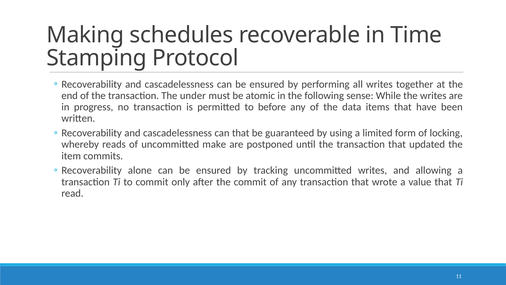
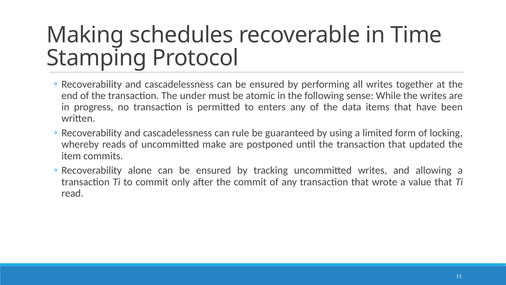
before: before -> enters (272, 107)
can that: that -> rule (241, 133)
